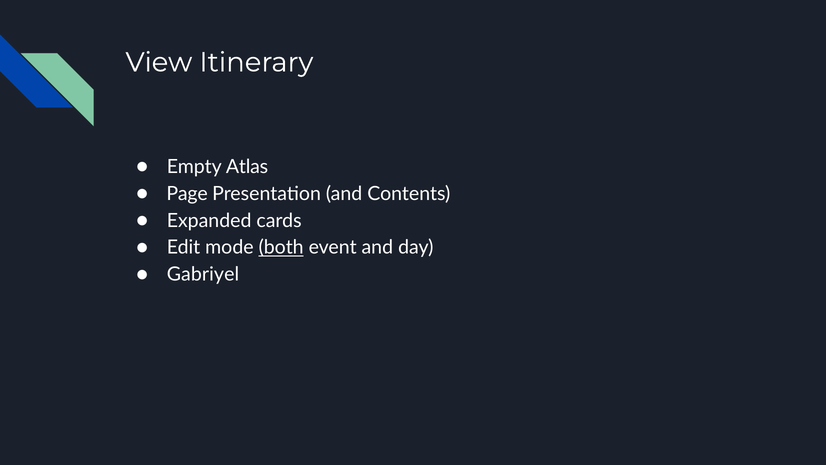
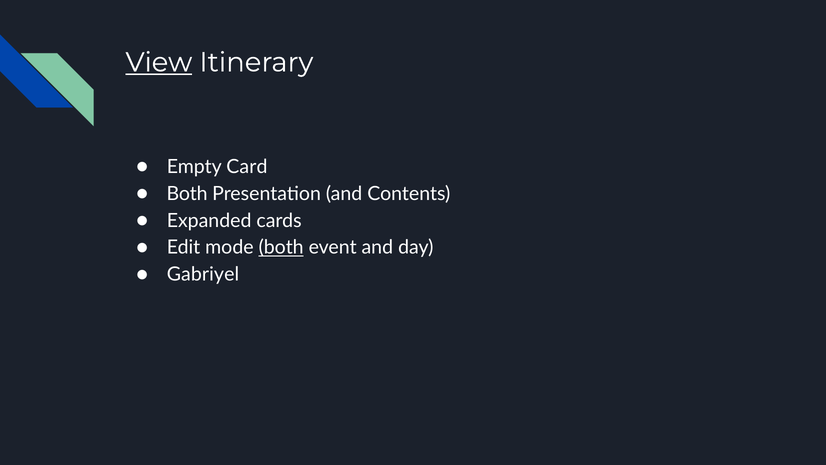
View underline: none -> present (159, 62)
Atlas: Atlas -> Card (247, 166)
Page: Page -> Both (187, 193)
